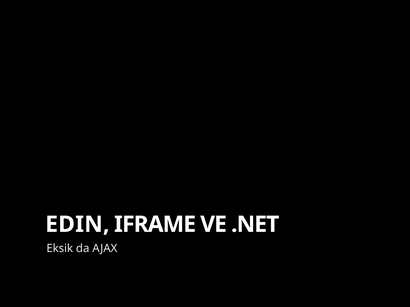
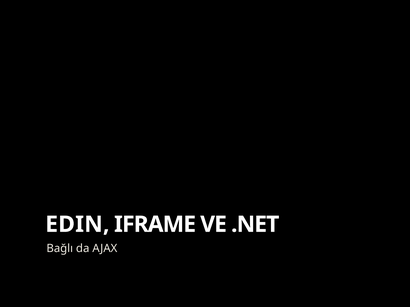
Eksik: Eksik -> Bağlı (60, 249)
